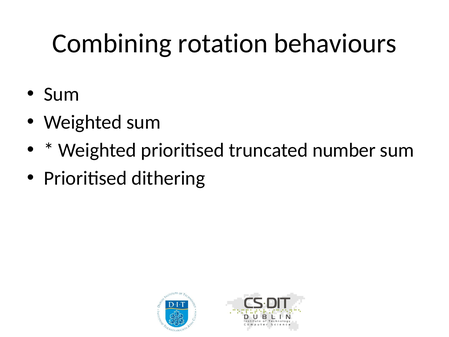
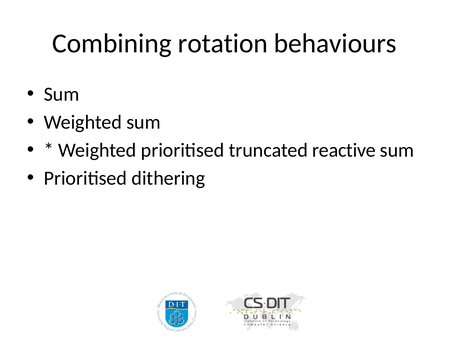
number: number -> reactive (344, 150)
